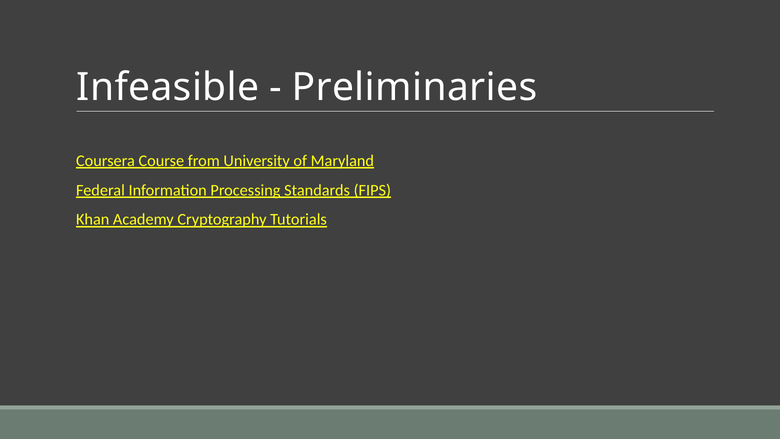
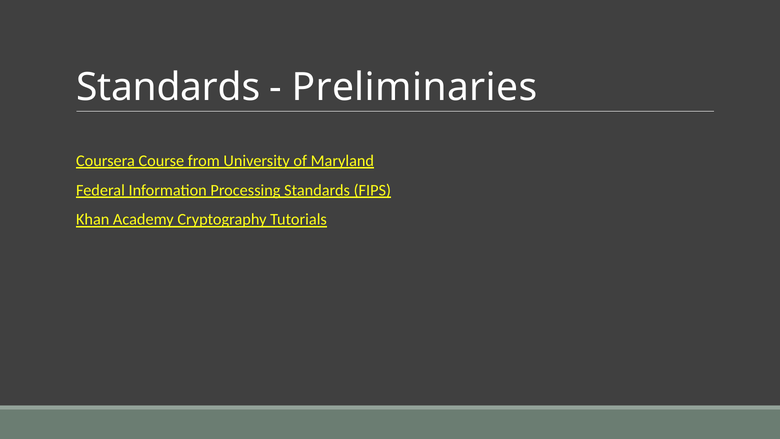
Infeasible: Infeasible -> Standards (168, 87)
